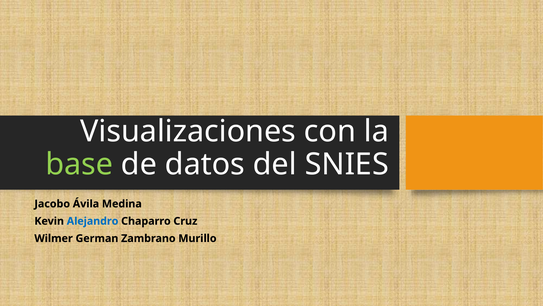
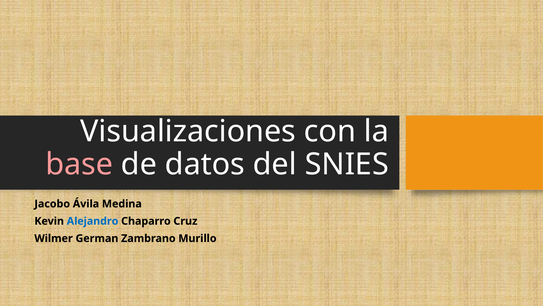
base colour: light green -> pink (79, 164)
